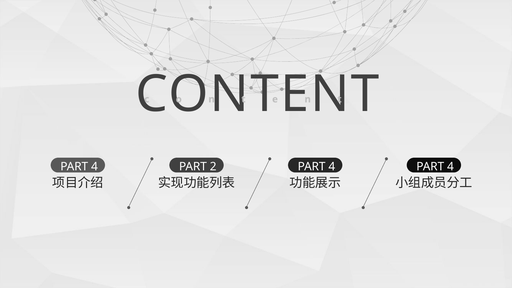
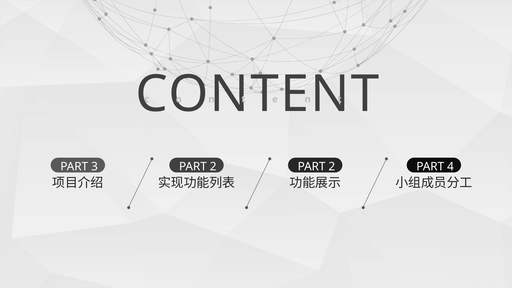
4: 4 -> 3 (94, 167)
4: 4 -> 2 (332, 167)
